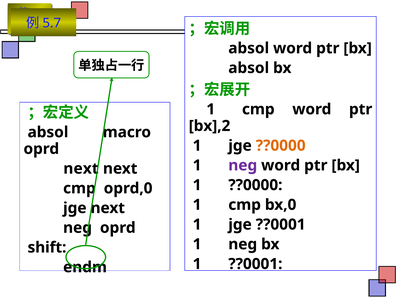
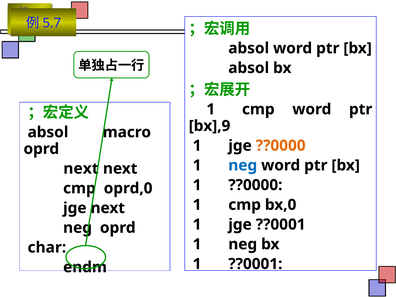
bx],2: bx],2 -> bx],9 (210, 126)
neg colour: purple -> blue (243, 165)
shift: shift -> char (47, 247)
